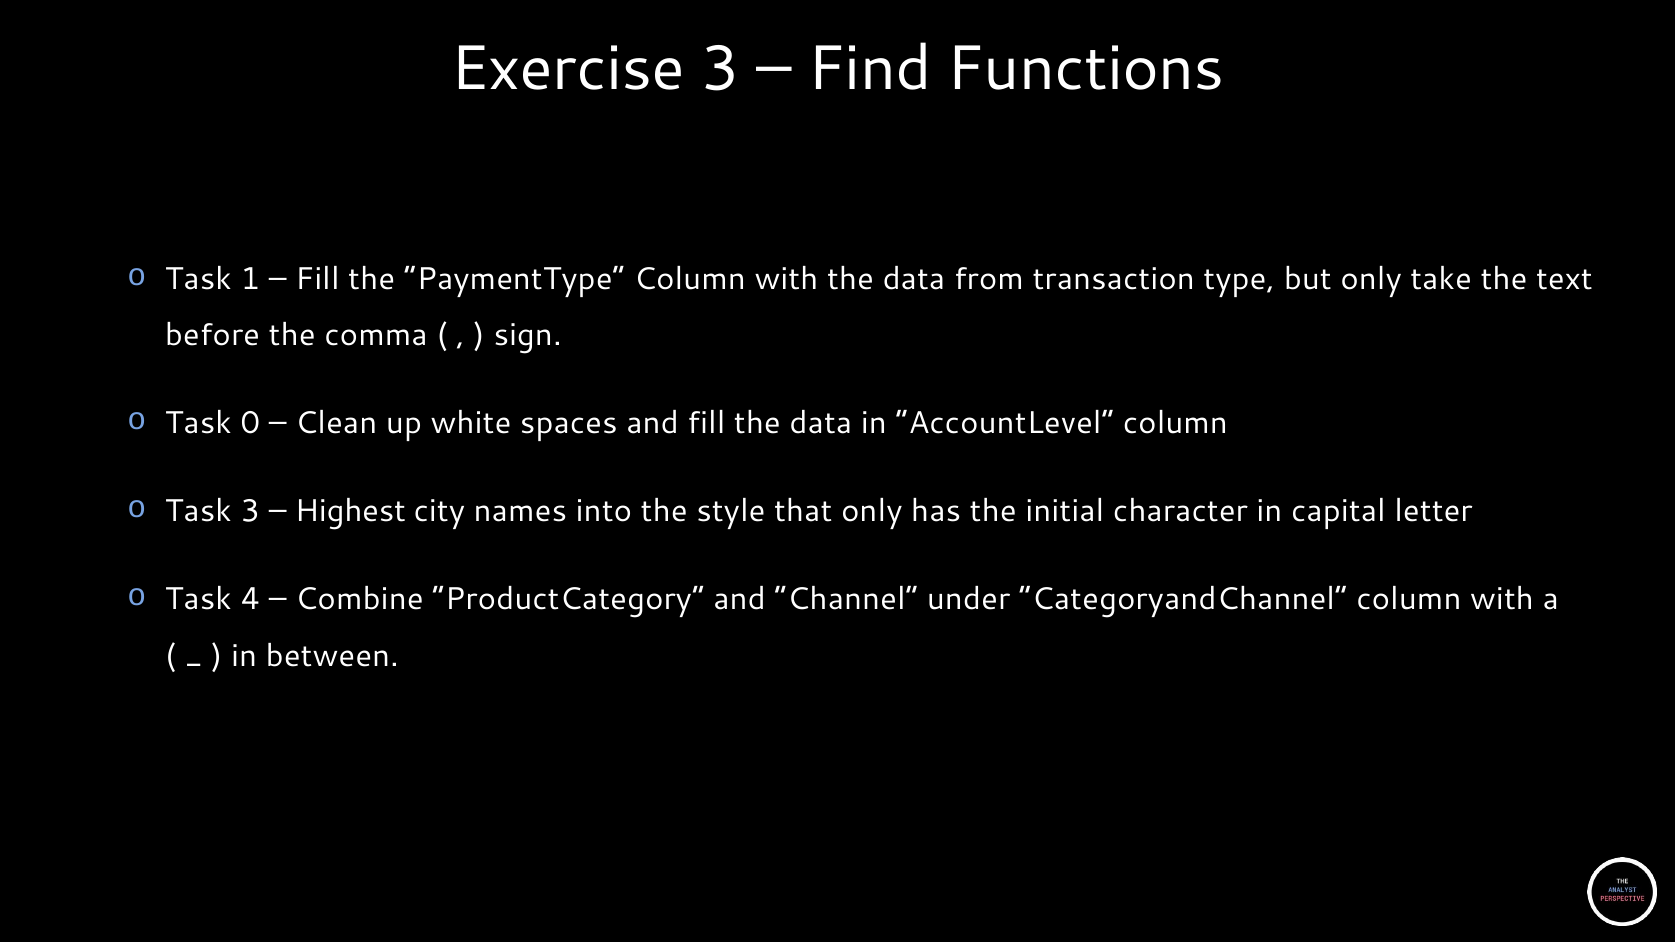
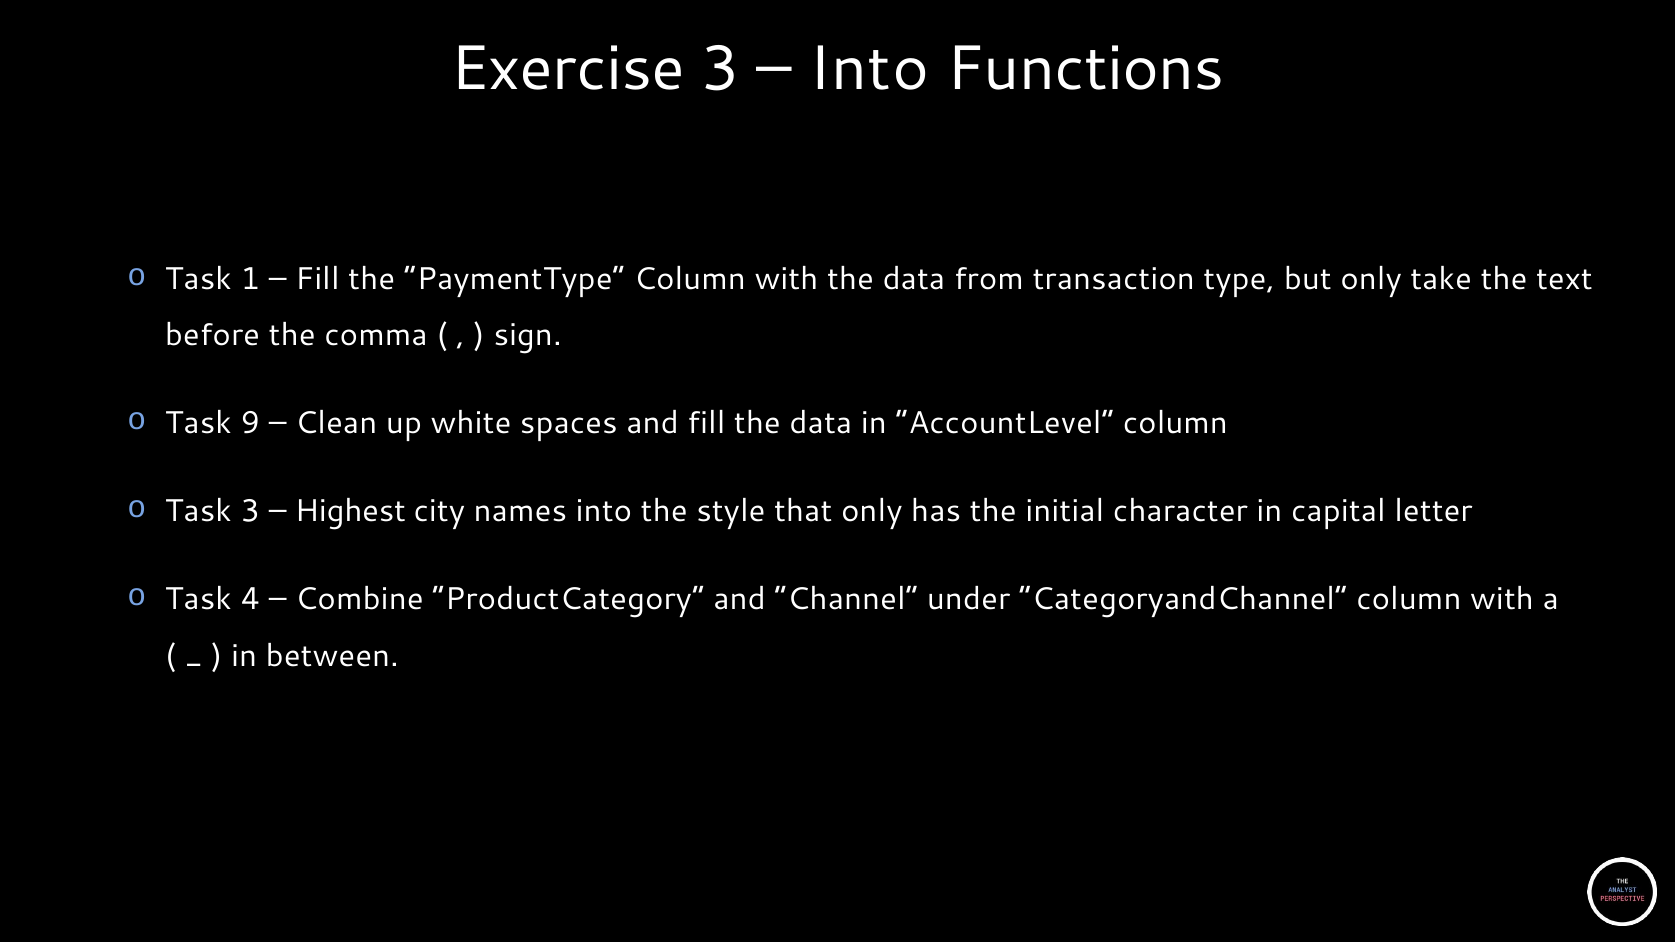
Find: Find -> Into (869, 69)
0: 0 -> 9 (250, 424)
